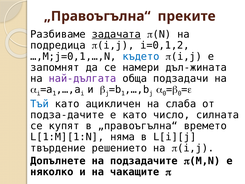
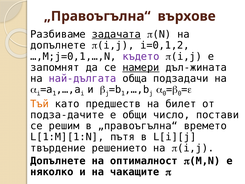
преките: преките -> върхове (187, 16)
подредица: подредица -> допълнете (58, 45)
където colour: blue -> purple (141, 56)
намери underline: none -> present (141, 67)
Тъй colour: blue -> orange (40, 104)
ацикличен: ацикличен -> предшеств (113, 104)
слаба: слаба -> билет (181, 104)
е като: като -> общи (135, 115)
силната: силната -> постави (218, 115)
купят: купят -> решим (64, 126)
няма: няма -> пътя (123, 137)
подзадачите: подзадачите -> оптималност (144, 161)
